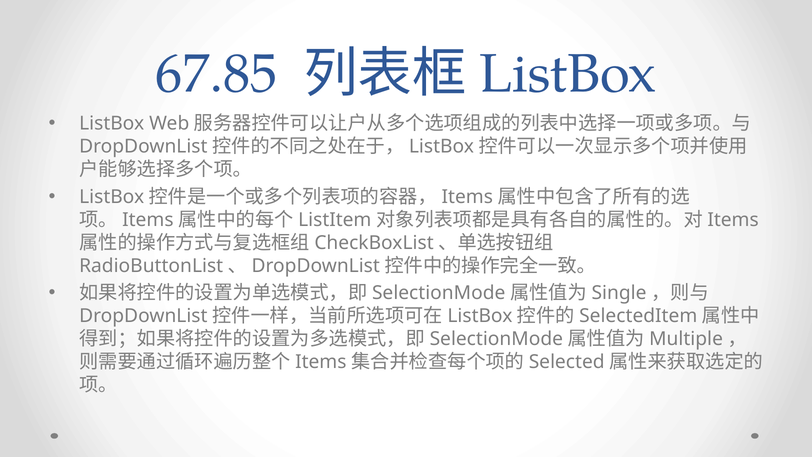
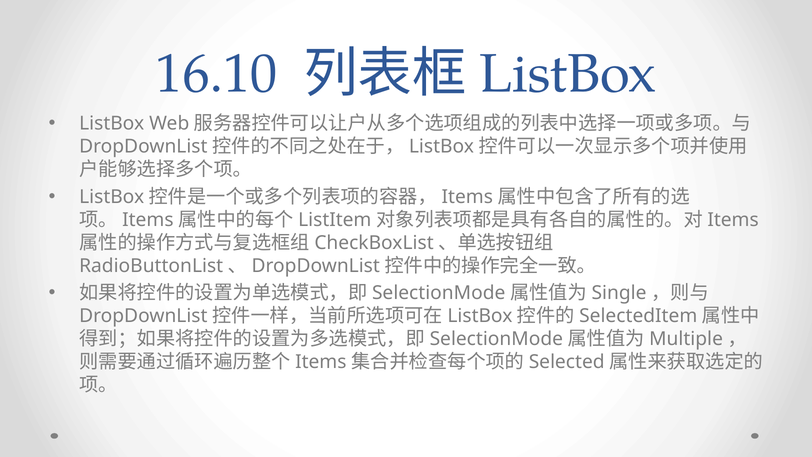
67.85: 67.85 -> 16.10 (216, 74)
